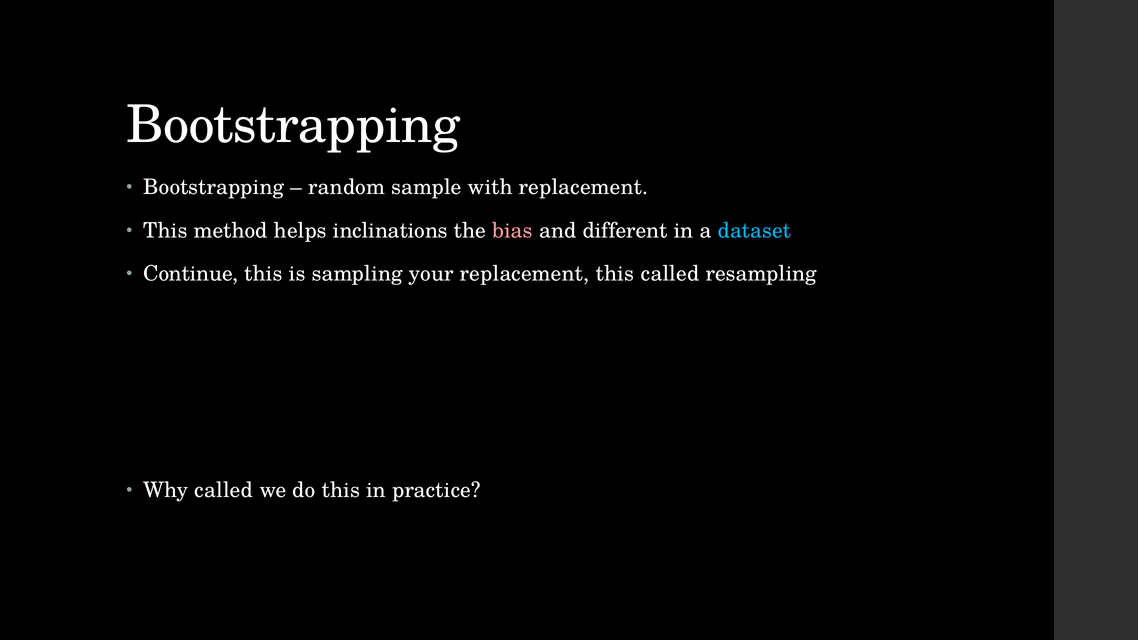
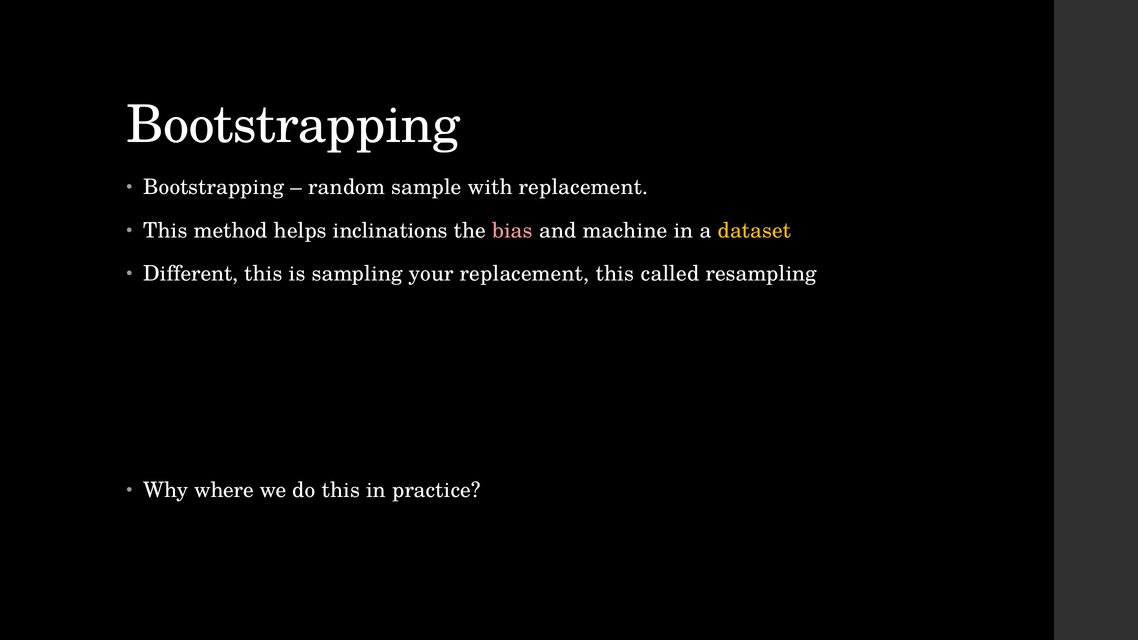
different: different -> machine (625, 231)
dataset colour: light blue -> yellow (754, 231)
Continue: Continue -> Different (191, 274)
Why called: called -> where (224, 490)
